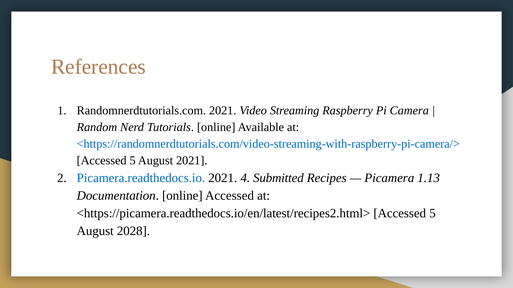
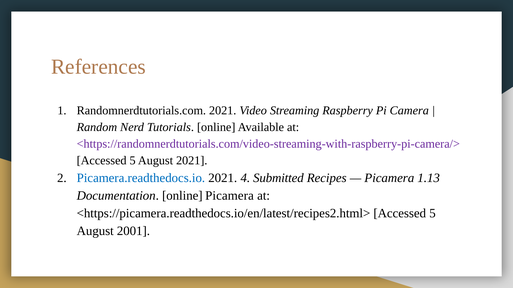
<https://randomnerdtutorials.com/video-streaming-with-raspberry-pi-camera/> colour: blue -> purple (268, 144)
online Accessed: Accessed -> Picamera (230, 196)
2028: 2028 -> 2001 (133, 231)
